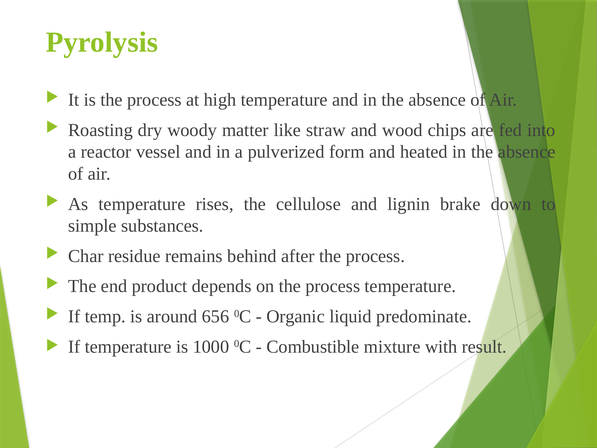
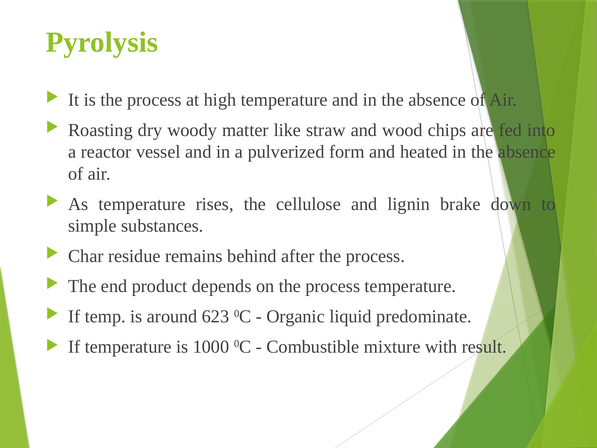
656: 656 -> 623 (216, 316)
